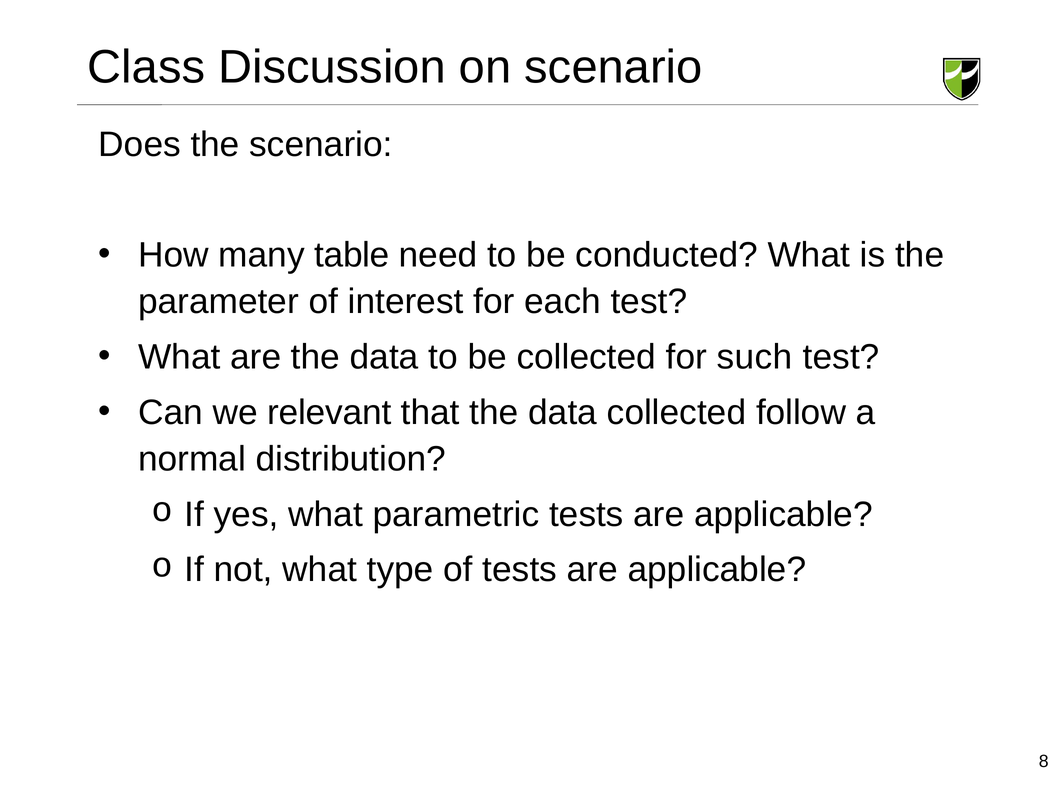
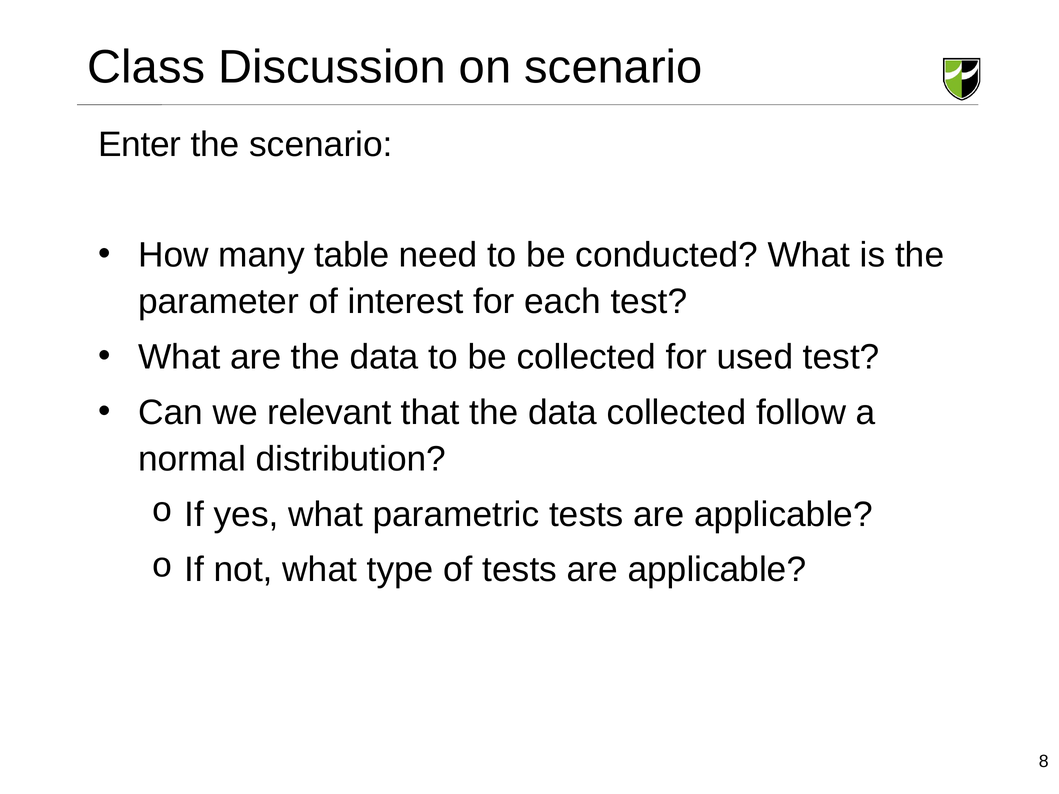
Does: Does -> Enter (140, 144)
such: such -> used (755, 357)
